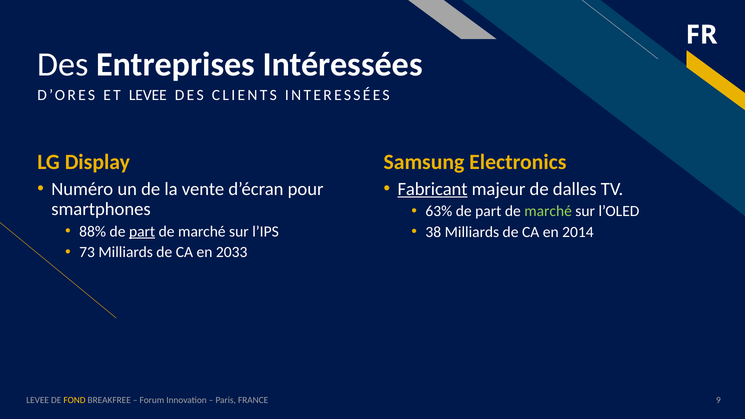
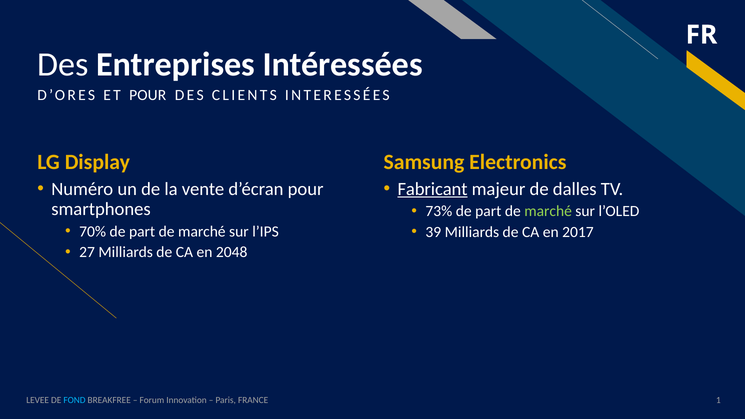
ET LEVEE: LEVEE -> POUR (148, 95)
63%: 63% -> 73% (439, 211)
88%: 88% -> 70% (93, 231)
part underline: present -> none (142, 231)
38: 38 -> 39 (433, 232)
2014: 2014 -> 2017 (578, 232)
73: 73 -> 27 (87, 252)
2033: 2033 -> 2048 (232, 252)
FOND colour: yellow -> light blue (74, 400)
9: 9 -> 1 (718, 400)
